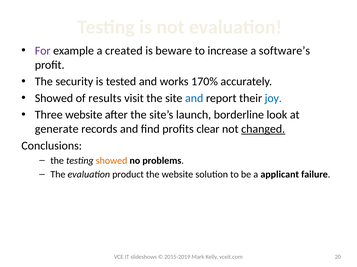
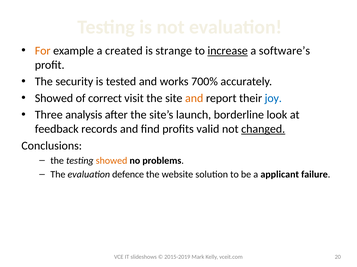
For colour: purple -> orange (43, 51)
beware: beware -> strange (174, 51)
increase underline: none -> present (228, 51)
170%: 170% -> 700% (205, 82)
results: results -> correct (105, 98)
and colour: blue -> orange (194, 98)
Three website: website -> analysis (84, 115)
generate: generate -> feedback (57, 129)
clear: clear -> valid (208, 129)
product: product -> defence (128, 175)
